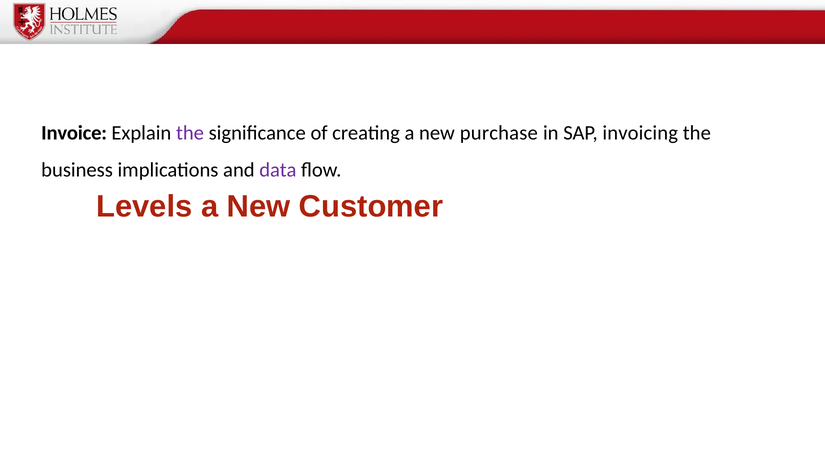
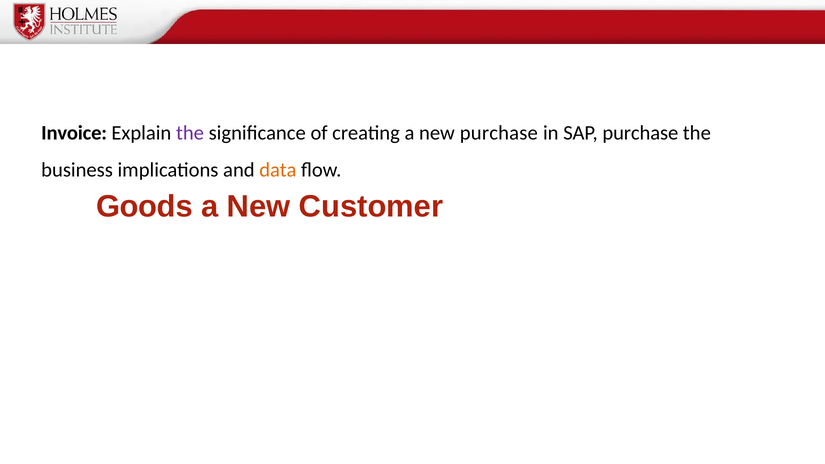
SAP invoicing: invoicing -> purchase (640, 133)
data colour: purple -> orange (278, 170)
Levels: Levels -> Goods (144, 207)
